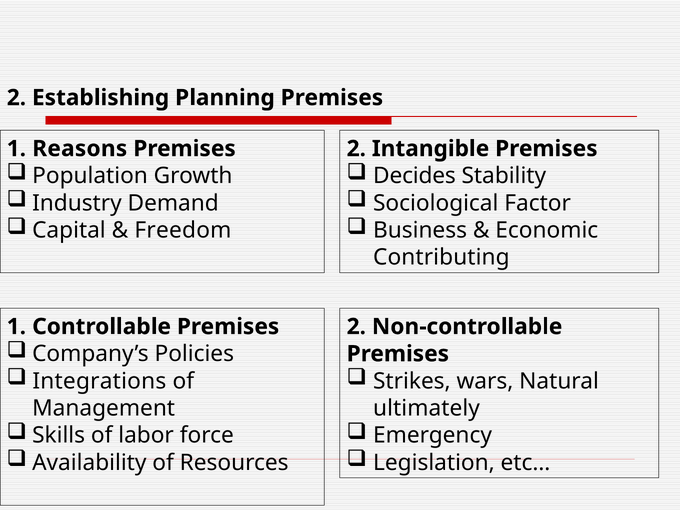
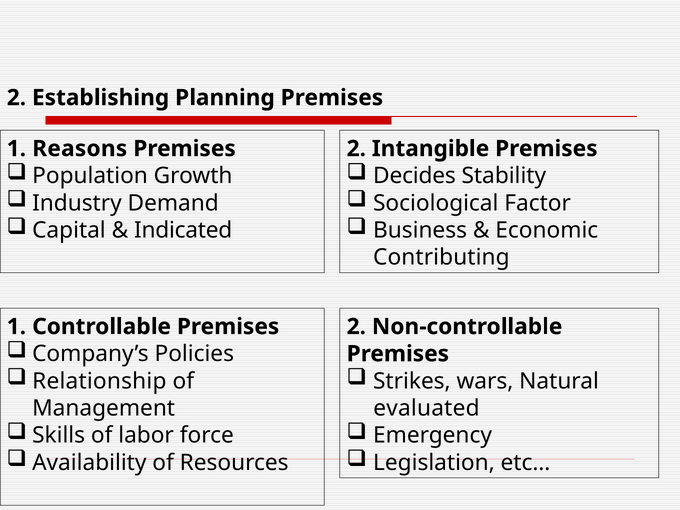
Freedom: Freedom -> Indicated (183, 230)
Integrations: Integrations -> Relationship (99, 381)
ultimately: ultimately -> evaluated (426, 408)
